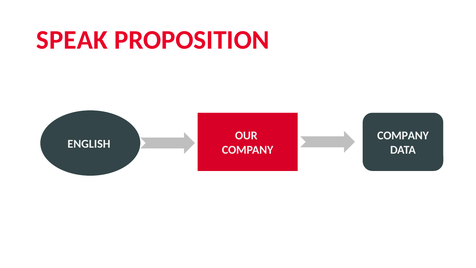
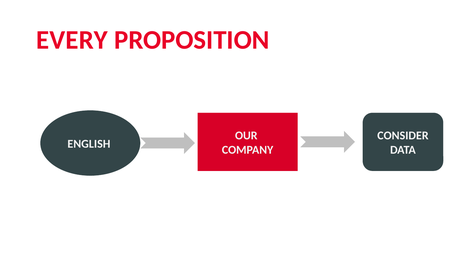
SPEAK: SPEAK -> EVERY (72, 40)
COMPANY: COMPANY -> CONSIDER (403, 135)
